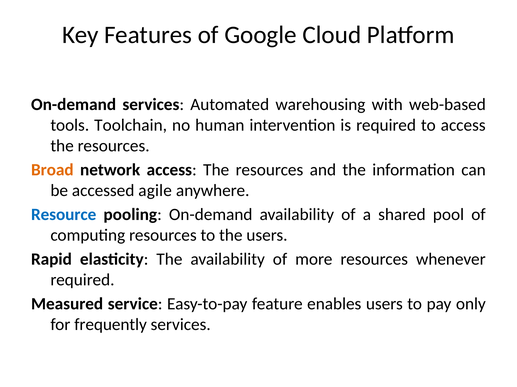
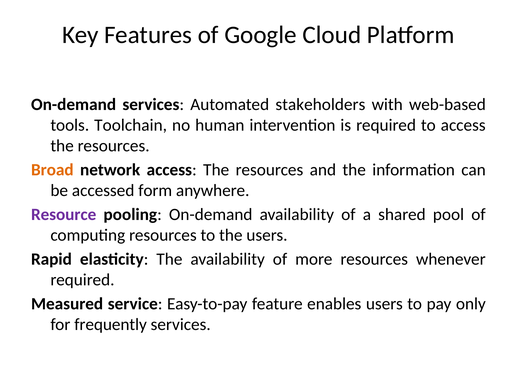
warehousing: warehousing -> stakeholders (320, 105)
agile: agile -> form (155, 191)
Resource colour: blue -> purple (64, 215)
